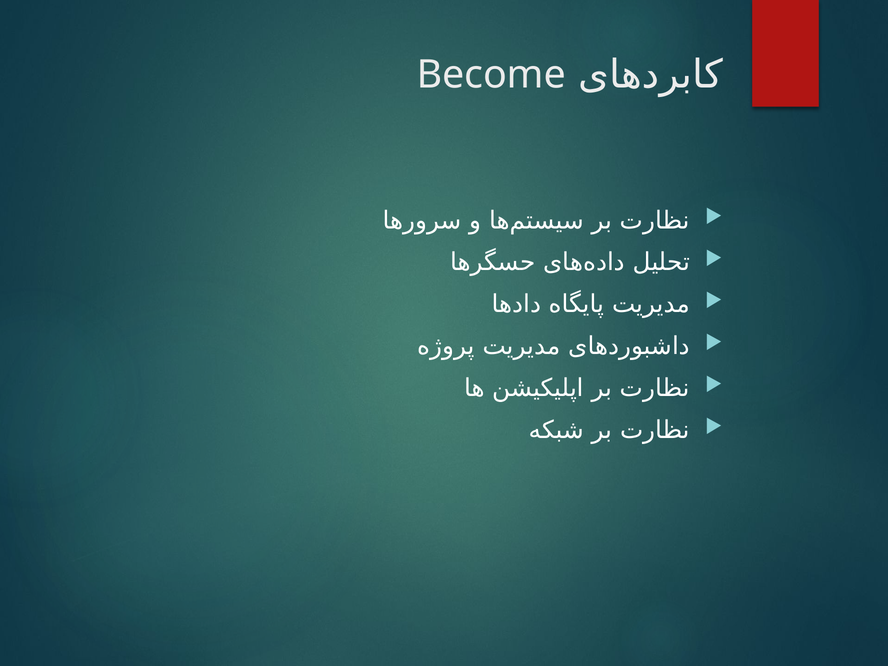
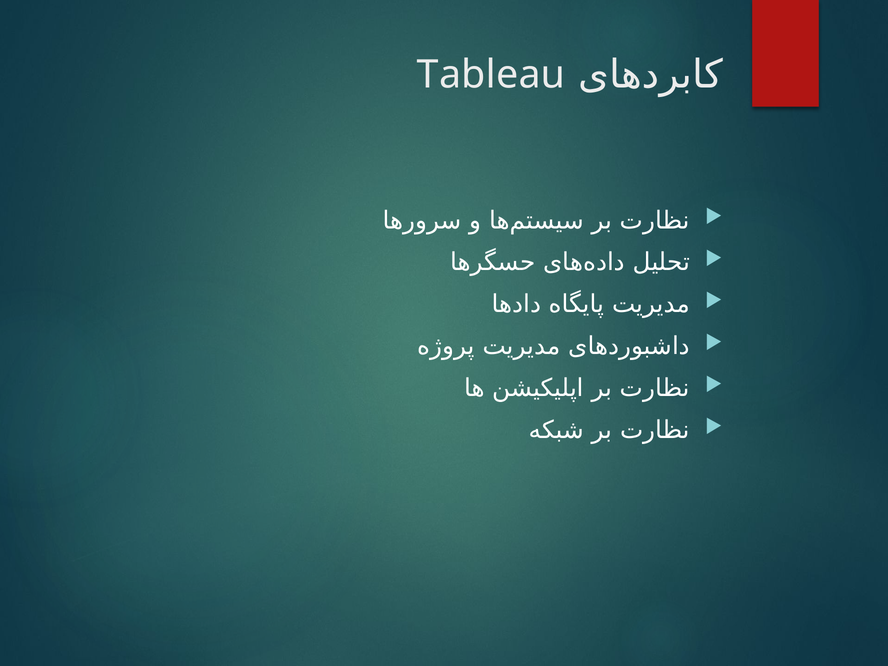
Become: Become -> Tableau (491, 75)
